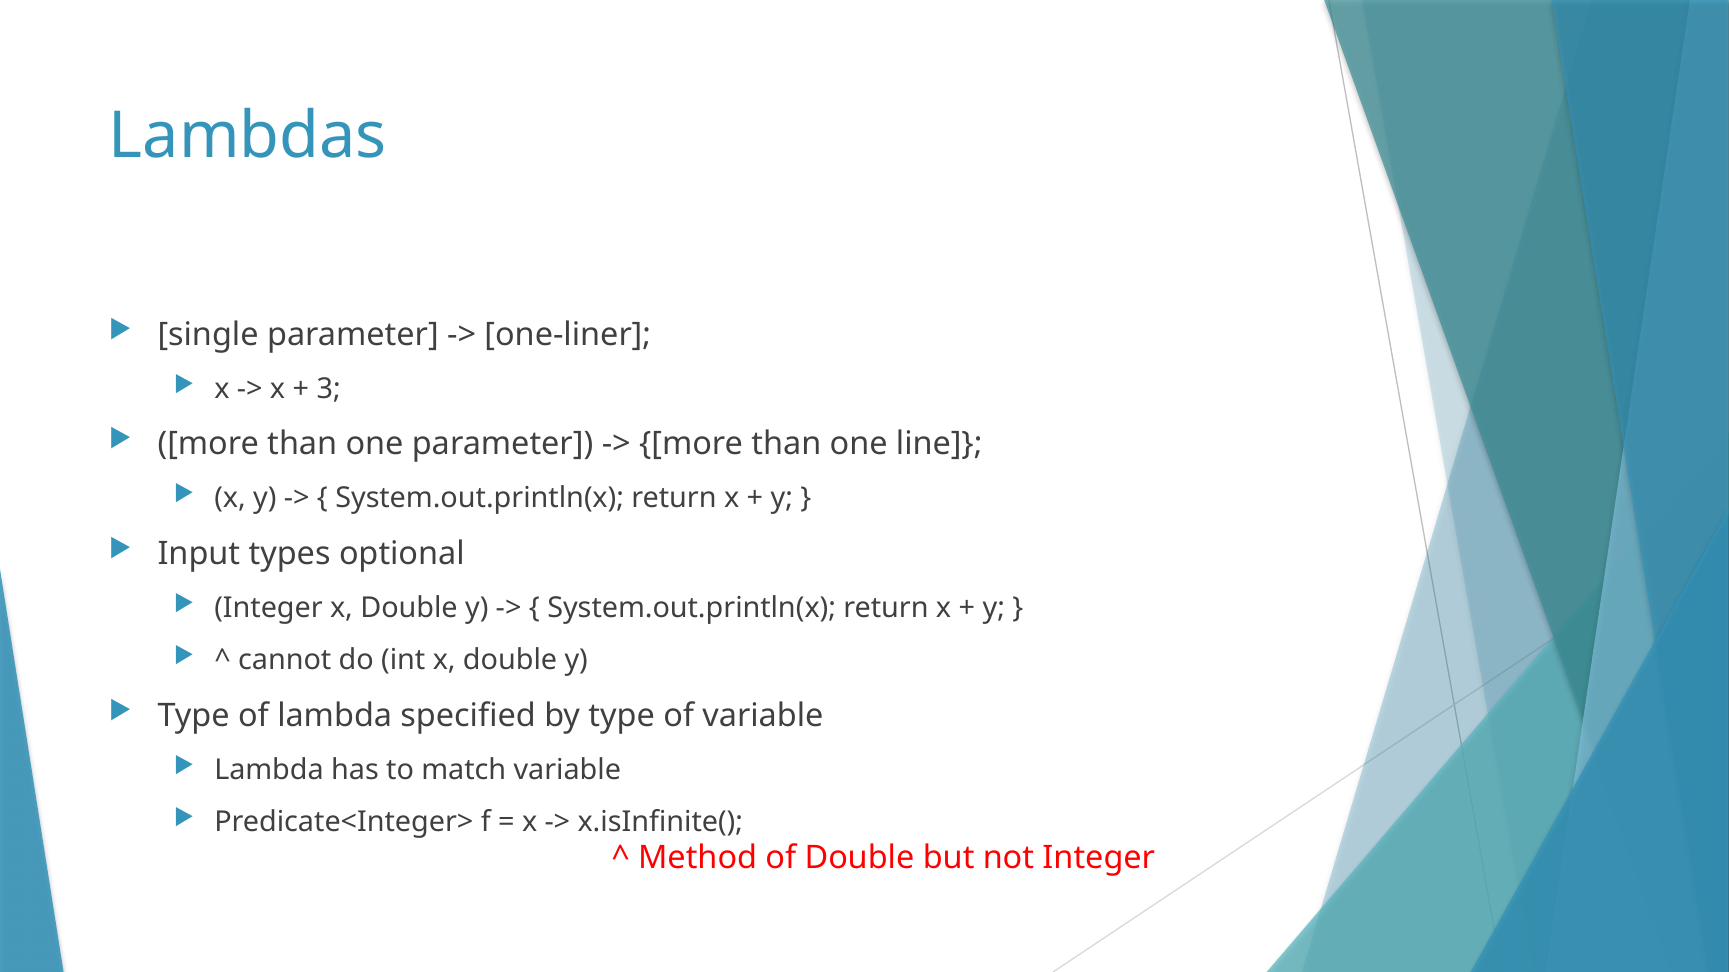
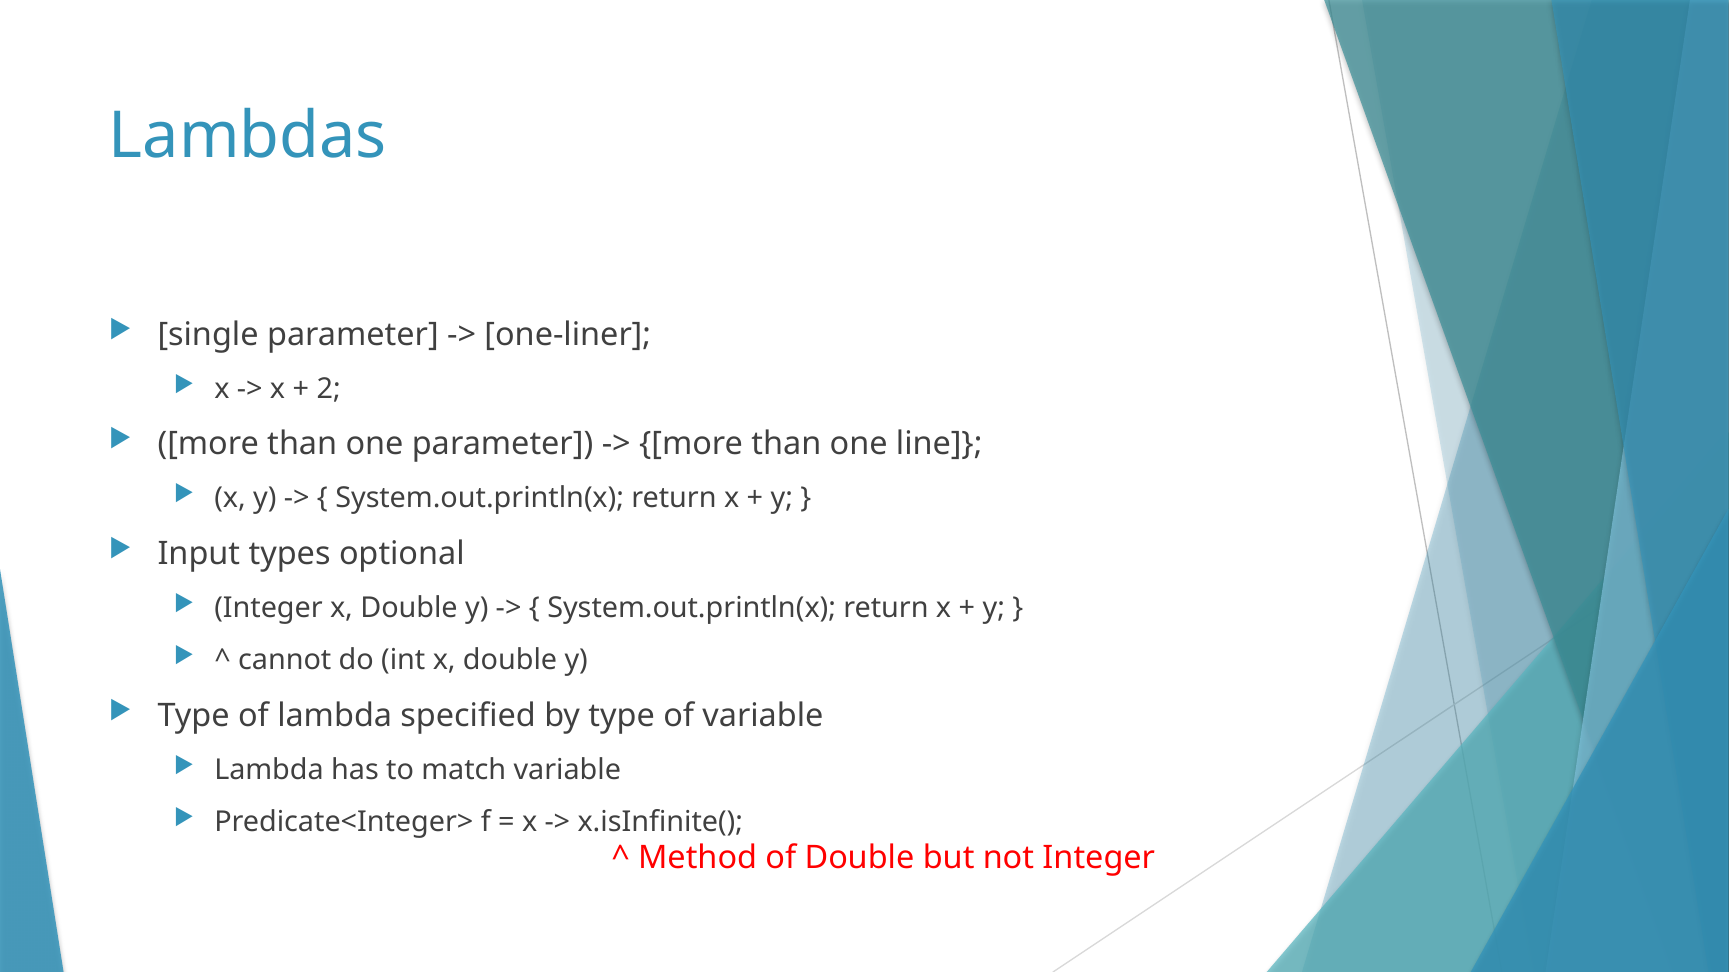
3: 3 -> 2 (329, 389)
